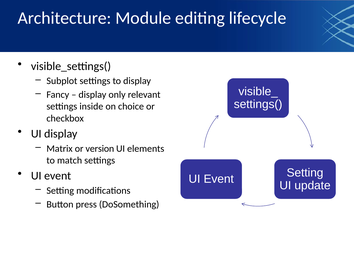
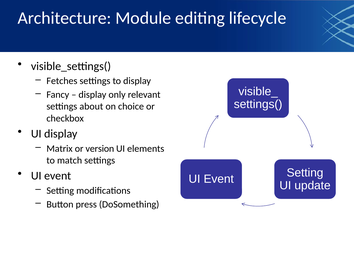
Subplot: Subplot -> Fetches (62, 81)
inside: inside -> about (91, 107)
